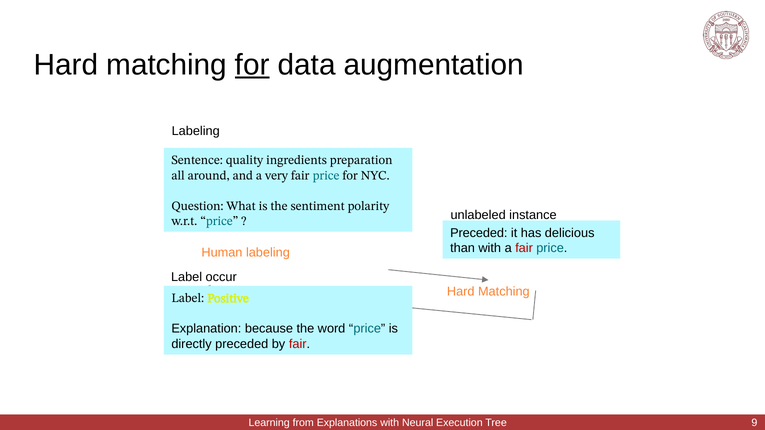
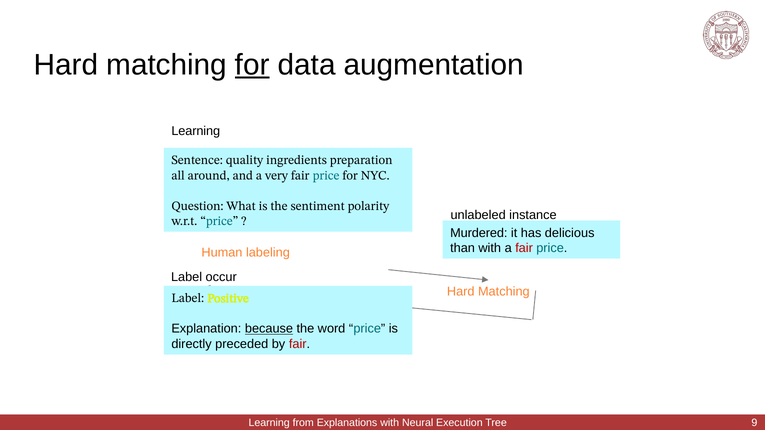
Labeling: Labeling -> Learning (196, 131)
Preceded: Preceded -> Murdered (479, 233)
because underline: none -> present (269, 329)
